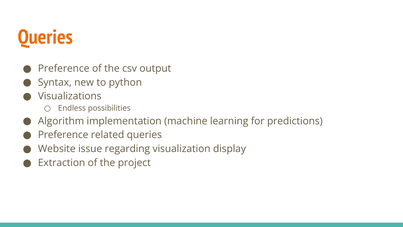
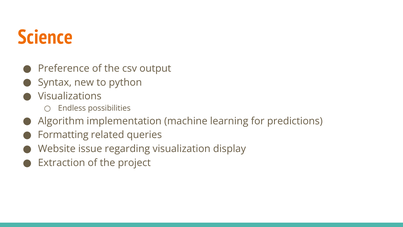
Queries: Queries -> Science (45, 37)
Preference: Preference -> Formatting (63, 135)
